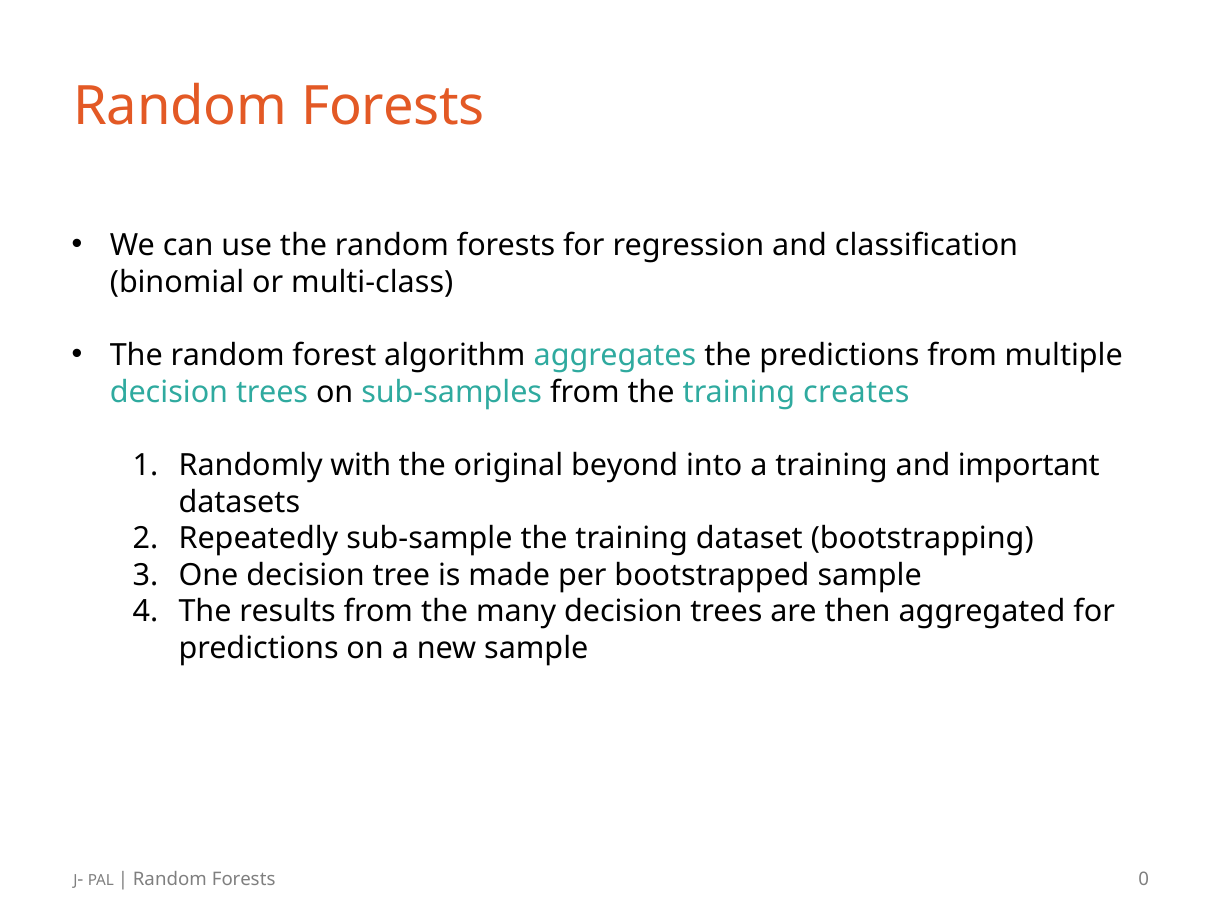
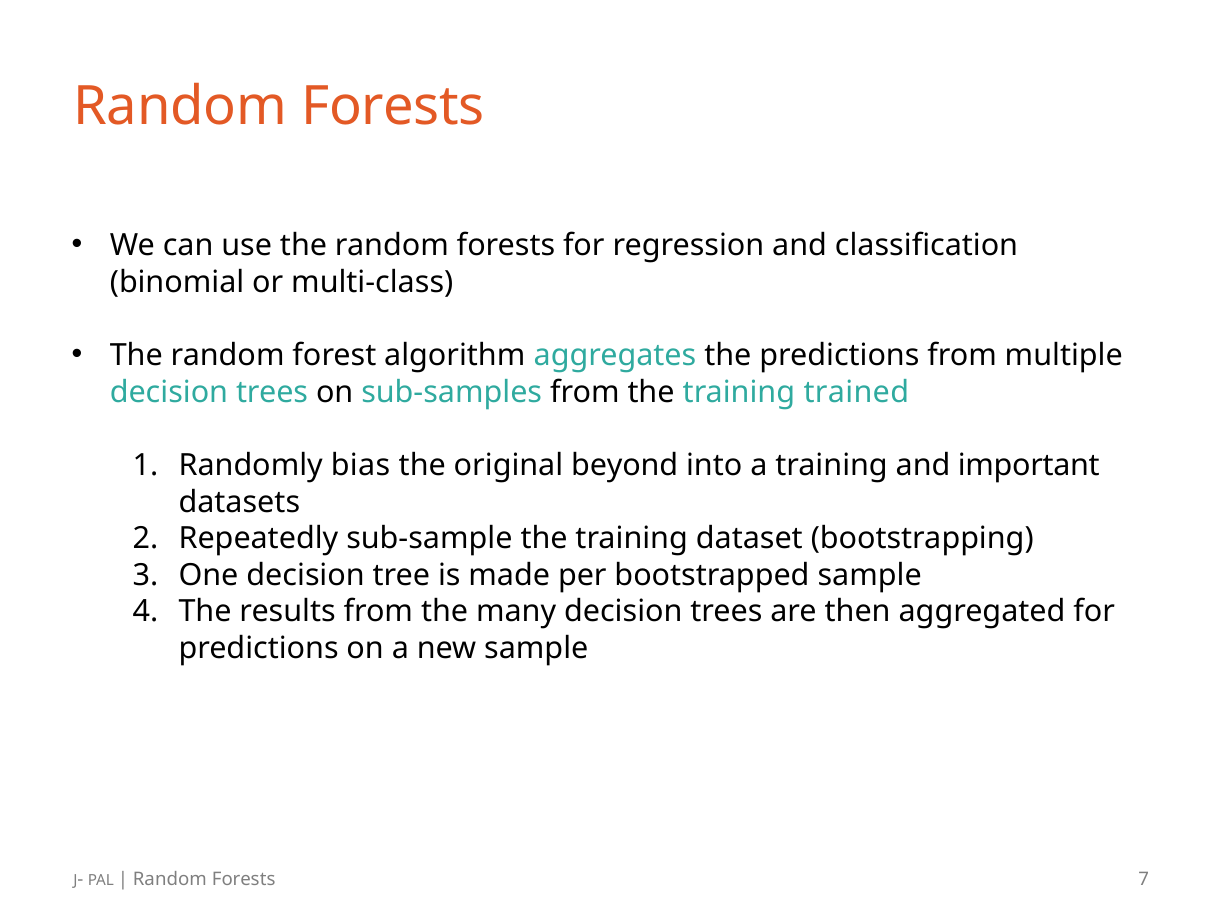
creates: creates -> trained (856, 392)
with: with -> bias (361, 466)
0: 0 -> 7 (1144, 880)
